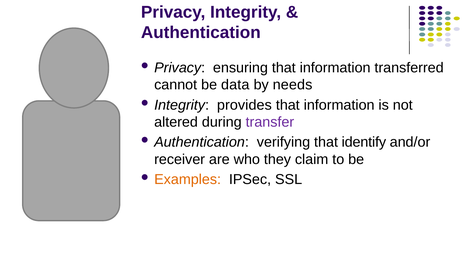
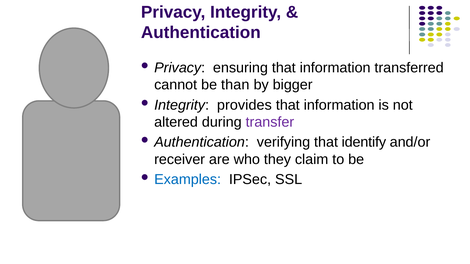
data: data -> than (235, 85)
needs: needs -> bigger (293, 85)
Examples colour: orange -> blue (188, 180)
